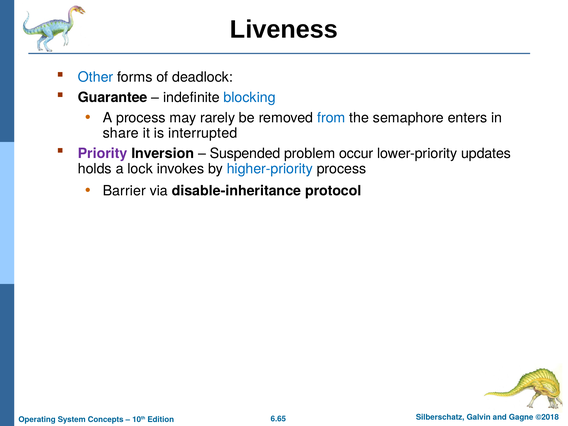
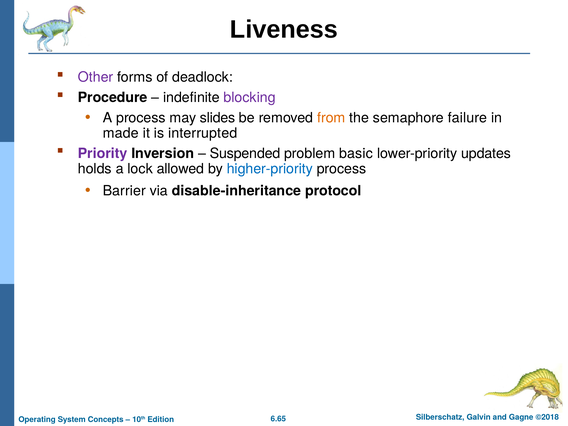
Other colour: blue -> purple (96, 77)
Guarantee: Guarantee -> Procedure (113, 97)
blocking colour: blue -> purple (250, 97)
rarely: rarely -> slides (218, 118)
from colour: blue -> orange (331, 118)
enters: enters -> failure (467, 118)
share: share -> made (121, 133)
occur: occur -> basic (356, 153)
invokes: invokes -> allowed (180, 169)
